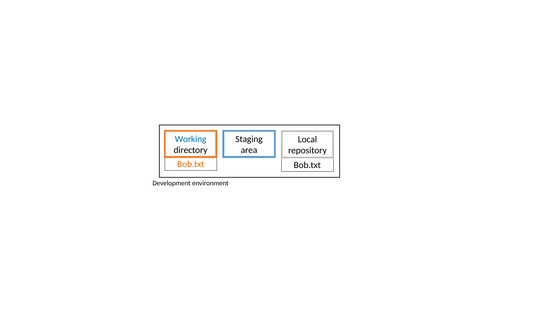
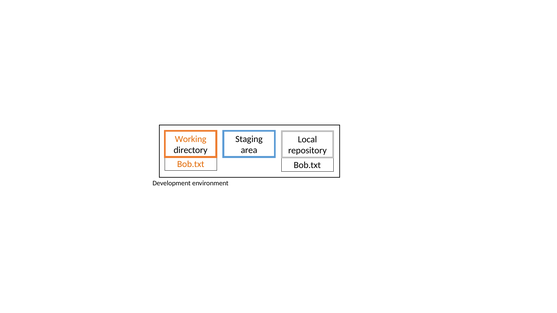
Working colour: blue -> orange (191, 139)
